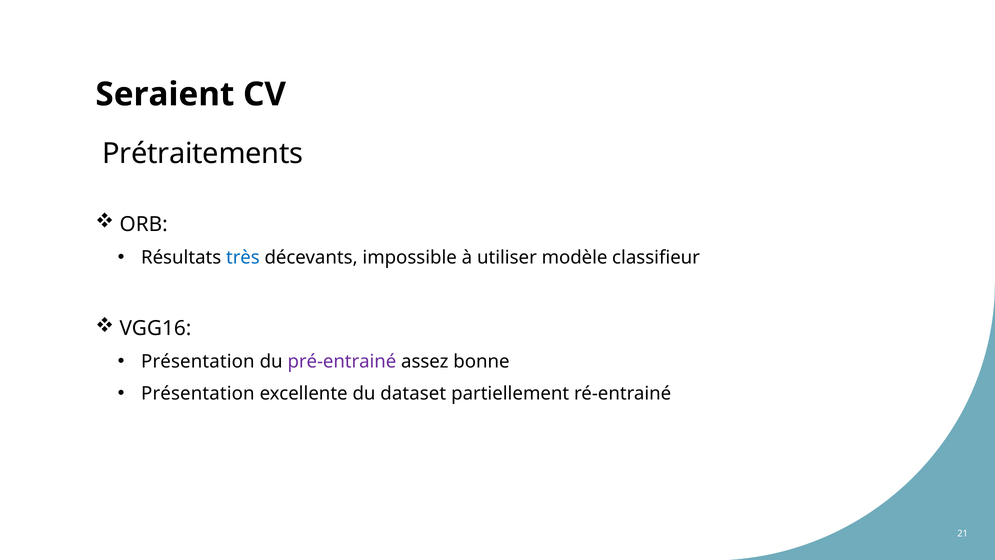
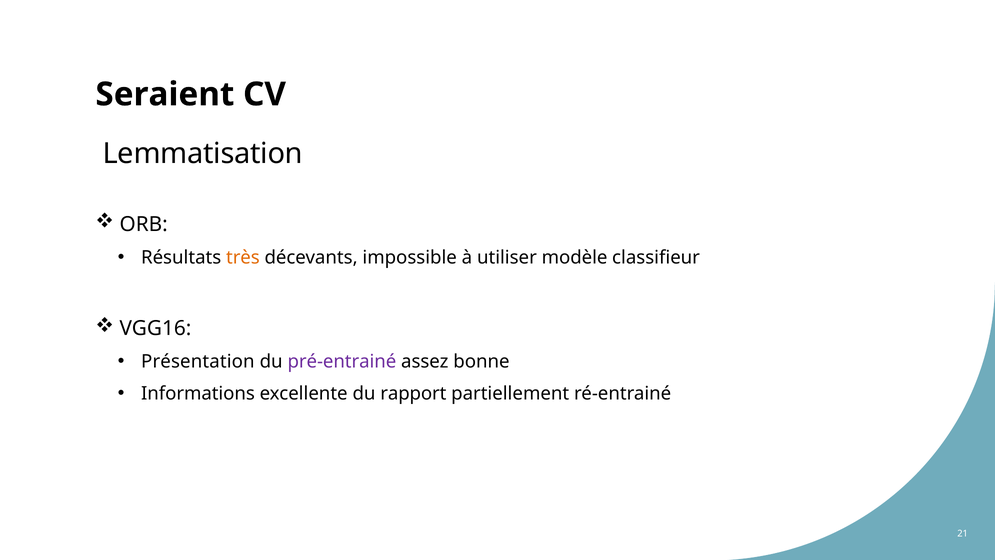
Prétraitements: Prétraitements -> Lemmatisation (203, 153)
très colour: blue -> orange (243, 257)
Présentation: Présentation -> Informations (198, 394)
dataset: dataset -> rapport (413, 394)
